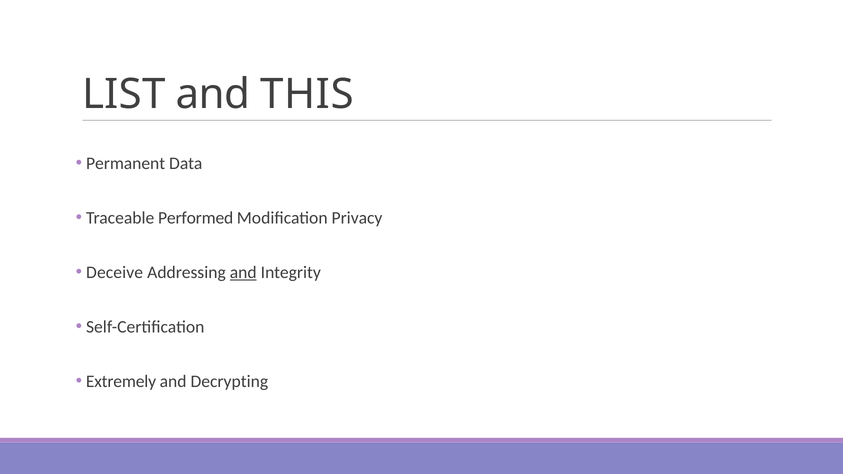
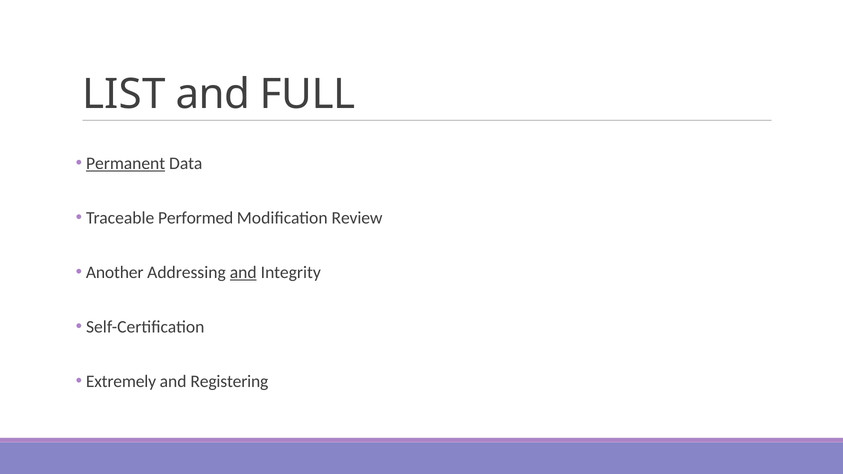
THIS: THIS -> FULL (307, 94)
Permanent underline: none -> present (126, 164)
Privacy: Privacy -> Review (357, 218)
Deceive: Deceive -> Another (115, 273)
Decrypting: Decrypting -> Registering (229, 382)
